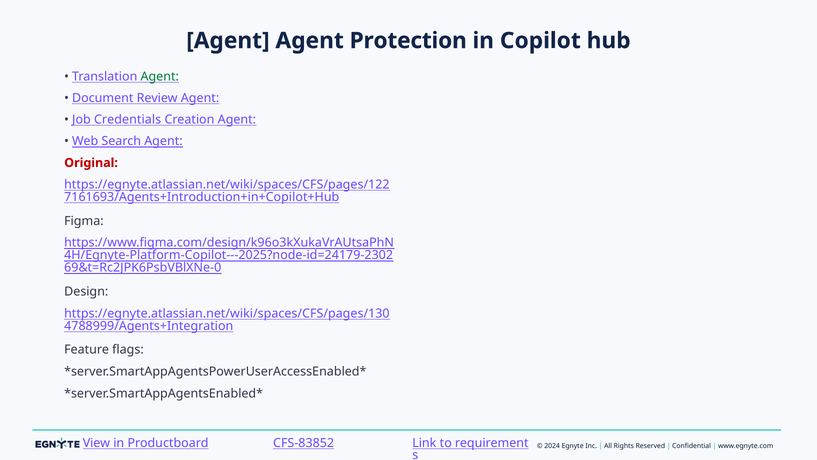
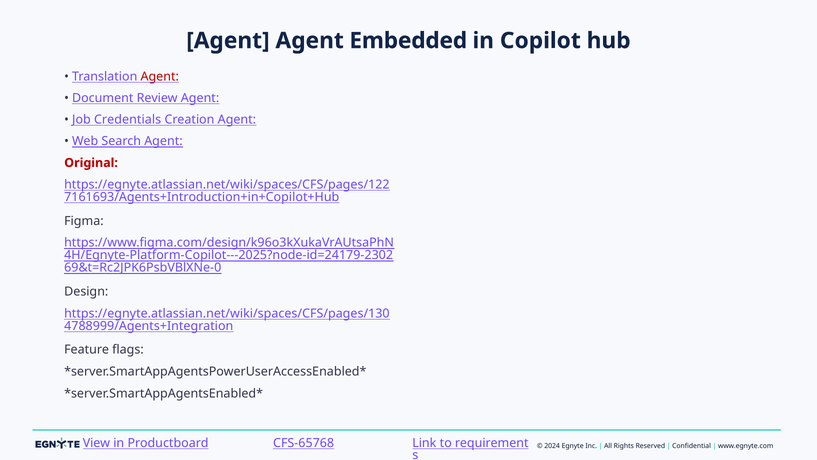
Protection: Protection -> Embedded (408, 41)
Agent colour: green -> red (160, 76)
CFS-83852: CFS-83852 -> CFS-65768 (304, 443)
